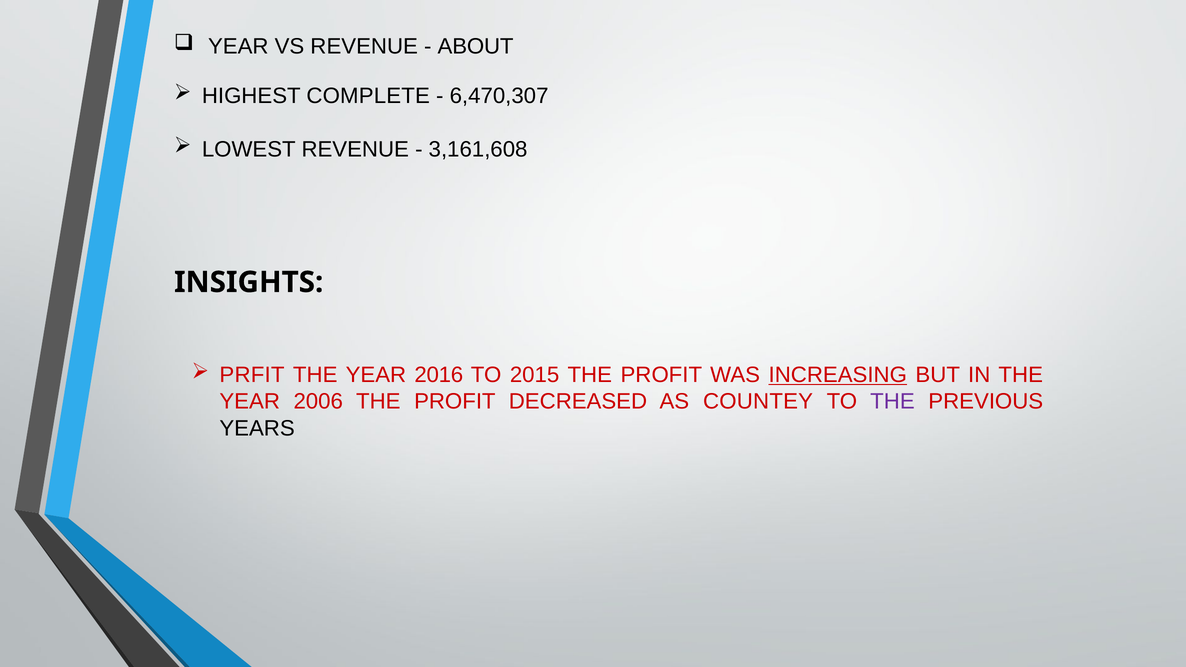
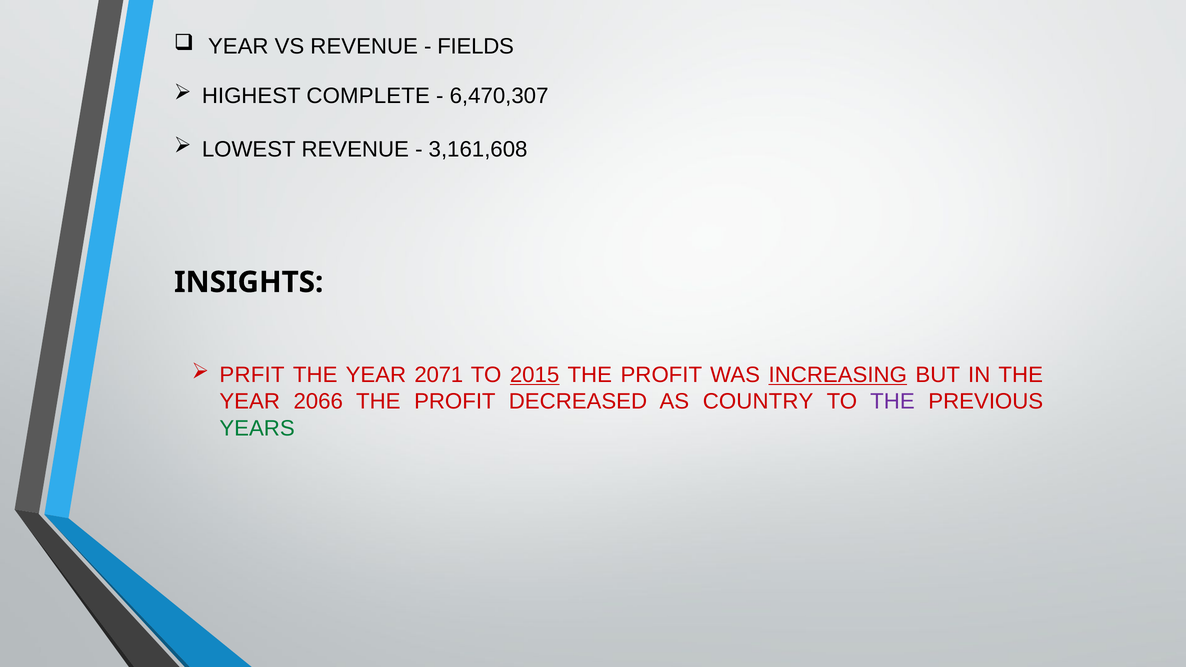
ABOUT: ABOUT -> FIELDS (476, 47)
2016: 2016 -> 2071 (439, 375)
2015 underline: none -> present (535, 375)
2006: 2006 -> 2066 (318, 402)
COUNTEY: COUNTEY -> COUNTRY (758, 402)
YEARS colour: black -> green (257, 428)
